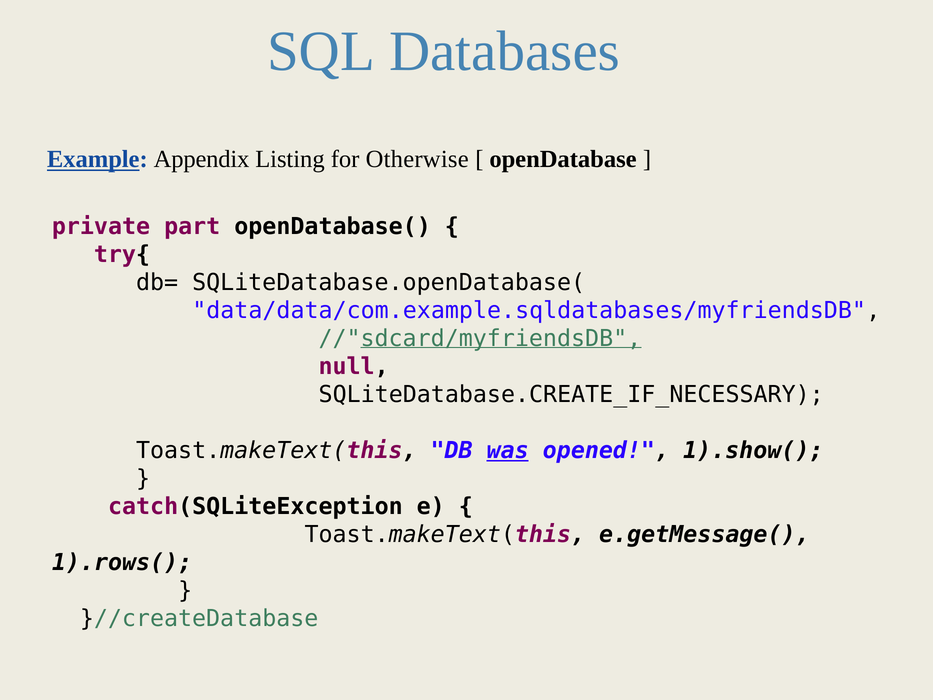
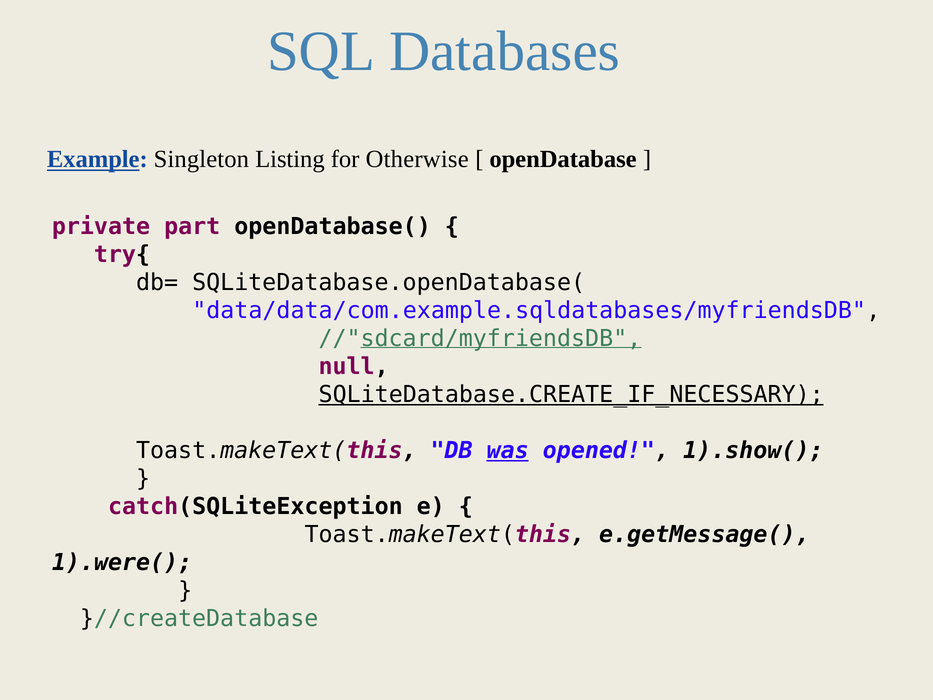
Appendix: Appendix -> Singleton (201, 159)
SQLiteDatabase.CREATE_IF_NECESSARY underline: none -> present (571, 394)
1).rows(: 1).rows( -> 1).were( (122, 562)
